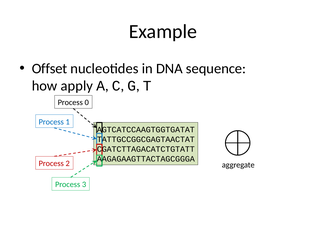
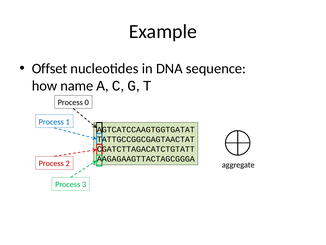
apply: apply -> name (77, 86)
